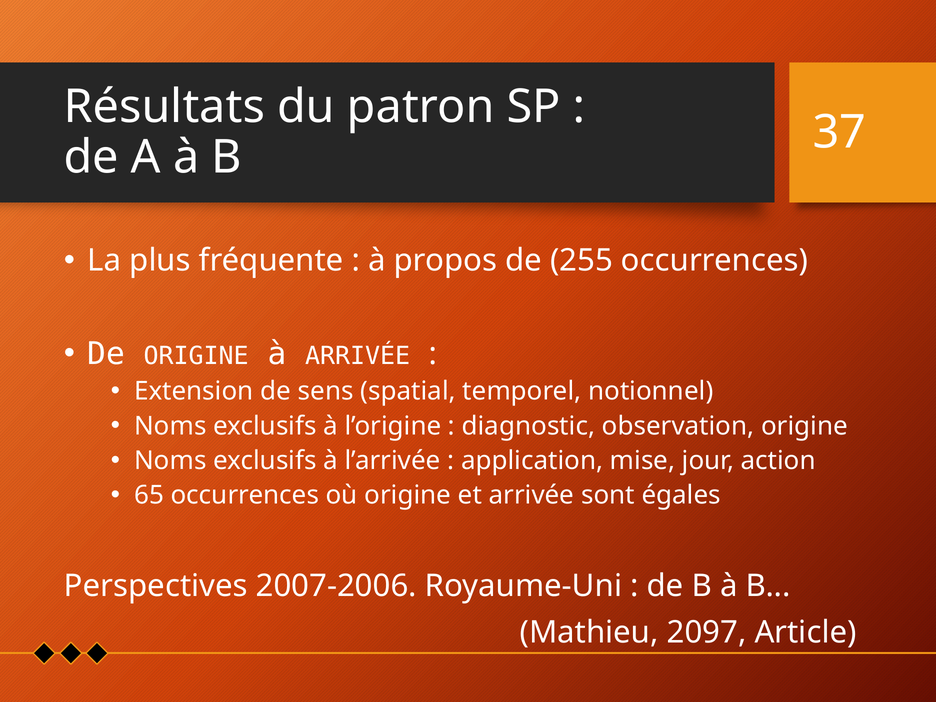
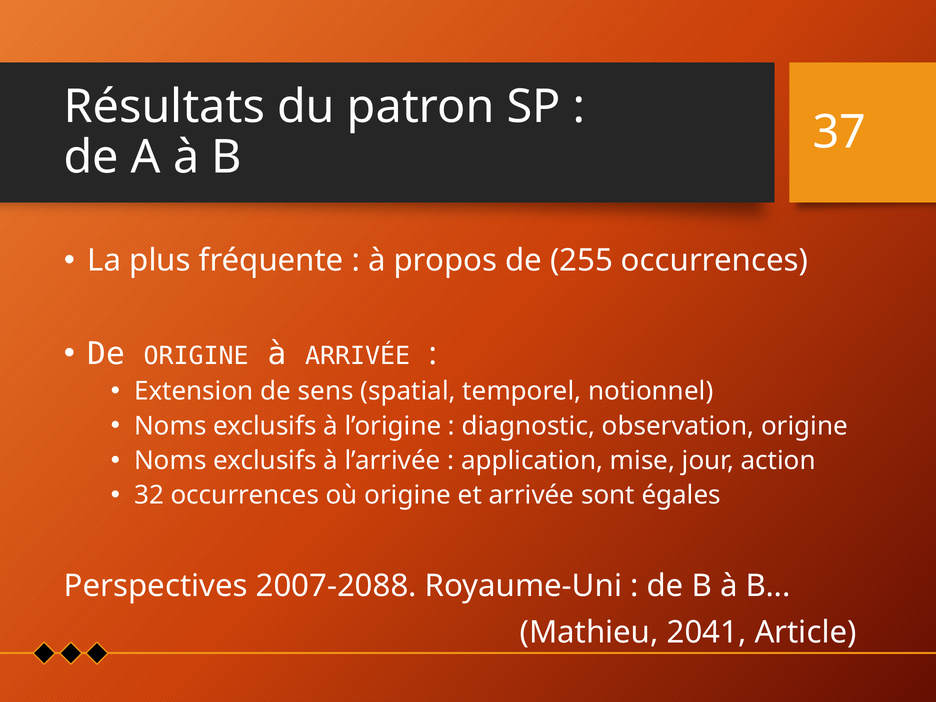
65: 65 -> 32 (149, 495)
2007-2006: 2007-2006 -> 2007-2088 (336, 586)
2097: 2097 -> 2041 (707, 632)
